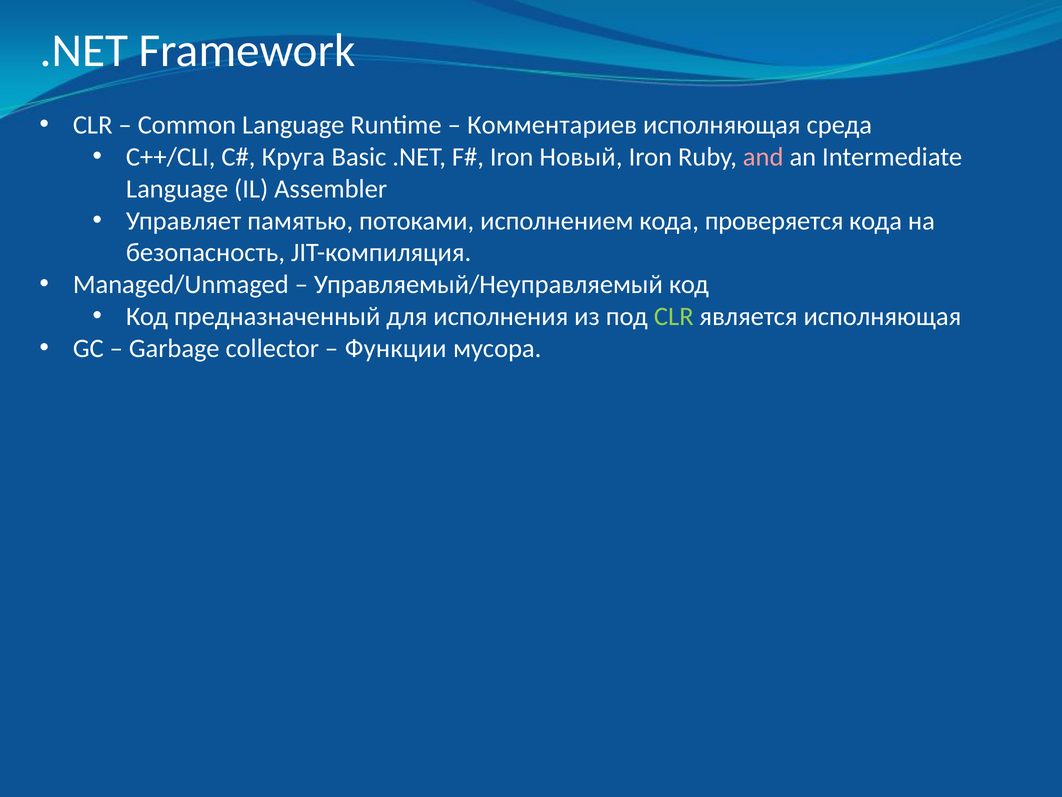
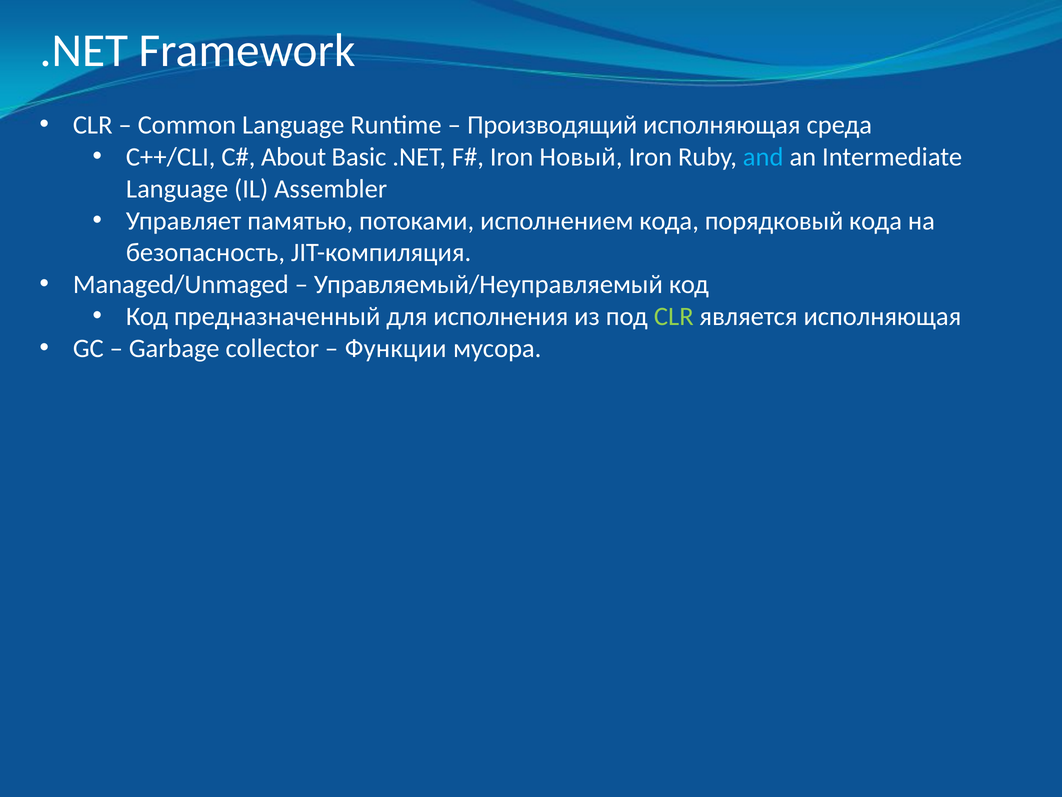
Комментариев: Комментариев -> Производящий (552, 125)
Круга: Круга -> About (294, 157)
and colour: pink -> light blue (763, 157)
проверяется: проверяется -> порядковый (774, 221)
